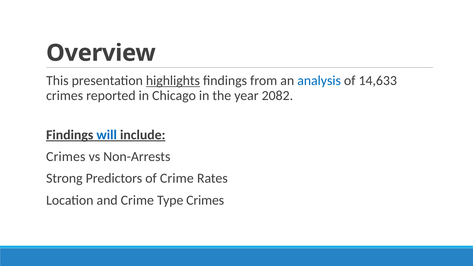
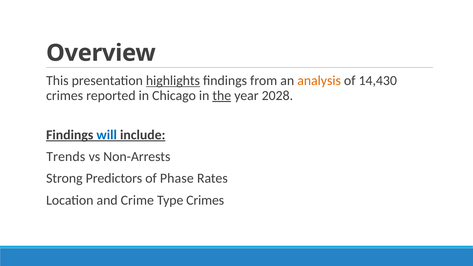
analysis colour: blue -> orange (319, 81)
14,633: 14,633 -> 14,430 (378, 81)
the underline: none -> present (222, 96)
2082: 2082 -> 2028 (277, 96)
Crimes: Crimes -> Trends (66, 157)
of Crime: Crime -> Phase (177, 178)
